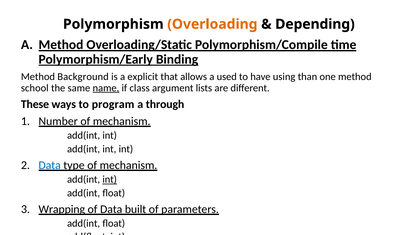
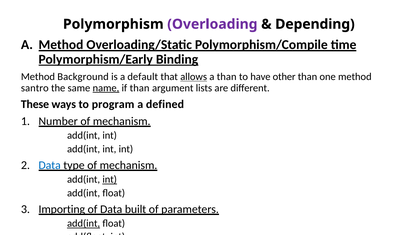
Overloading colour: orange -> purple (212, 24)
explicit: explicit -> default (143, 77)
allows underline: none -> present (194, 77)
a used: used -> than (227, 77)
using: using -> other (284, 77)
school: school -> santro (35, 88)
if class: class -> than (140, 88)
through: through -> defined (165, 104)
Wrapping: Wrapping -> Importing (62, 209)
add(int underline: none -> present (84, 224)
